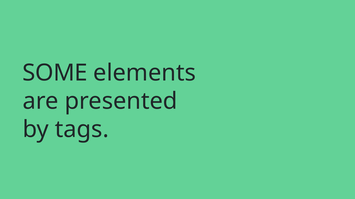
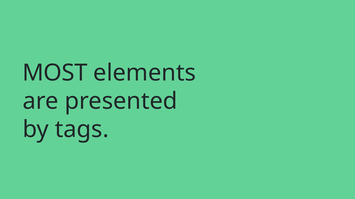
SOME: SOME -> MOST (55, 73)
